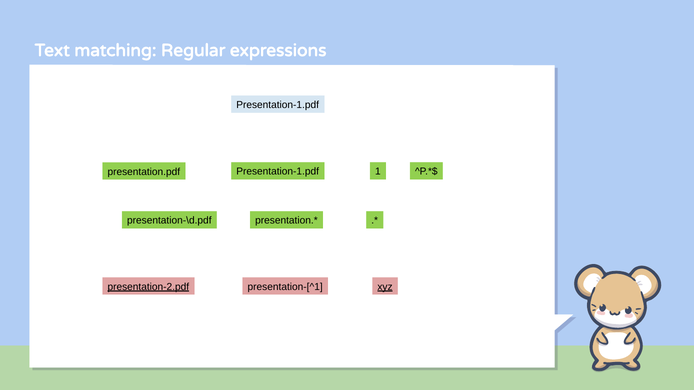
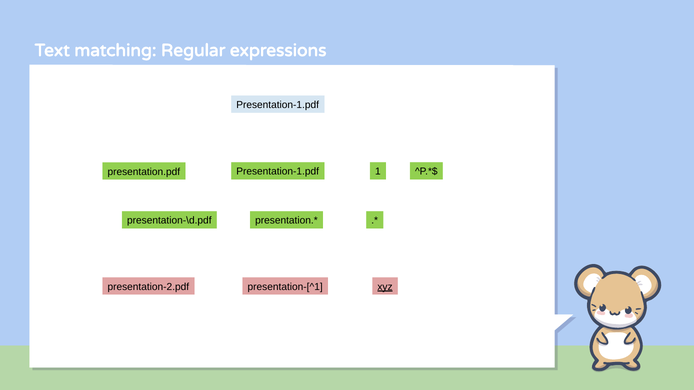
presentation-2.pdf underline: present -> none (148, 287)
